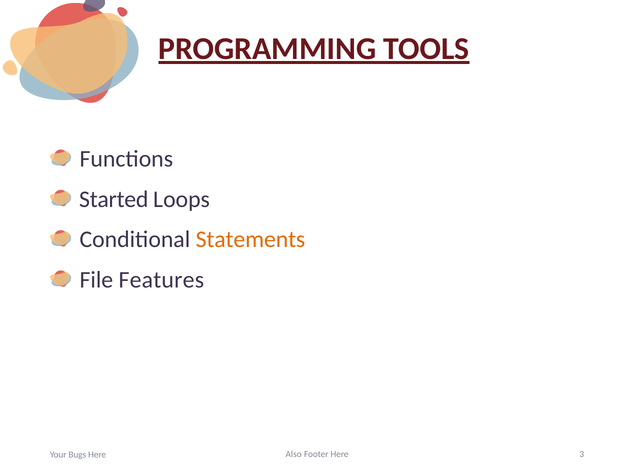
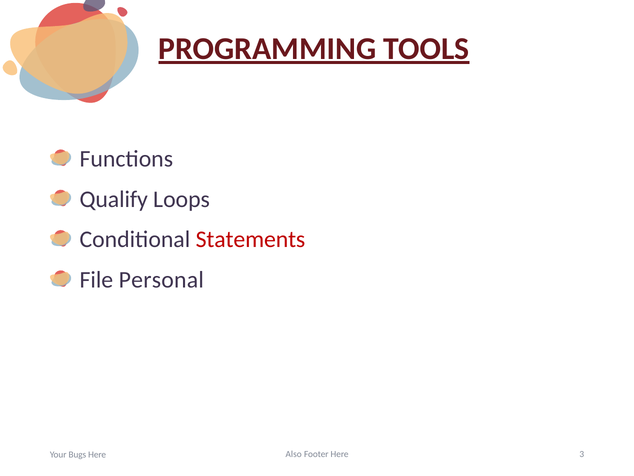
Started: Started -> Qualify (114, 199)
Statements colour: orange -> red (250, 239)
Features: Features -> Personal (161, 280)
